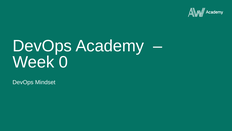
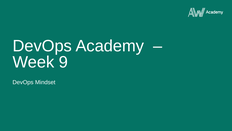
0: 0 -> 9 (63, 62)
